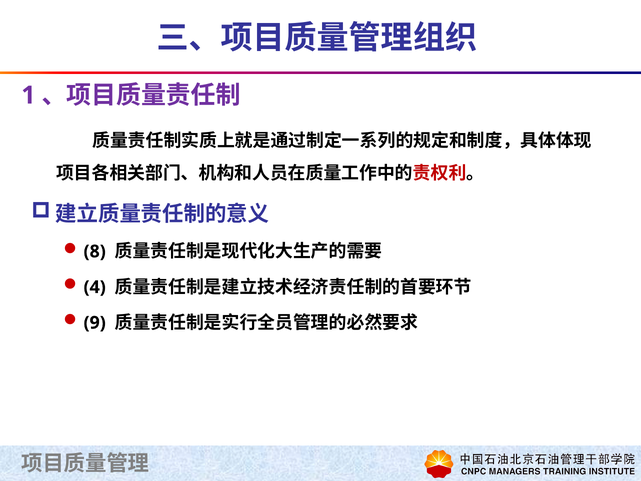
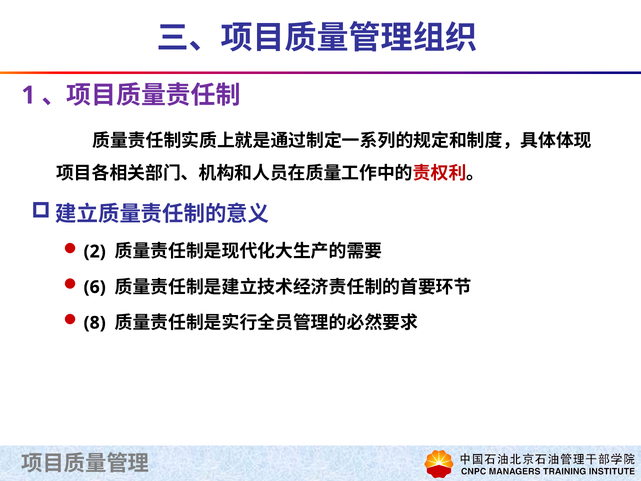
8: 8 -> 2 (95, 251)
4: 4 -> 6 (95, 287)
9: 9 -> 8 (95, 323)
